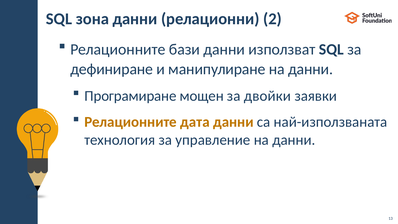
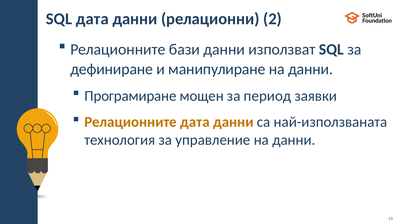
SQL зона: зона -> дата (92, 19)
двойки: двойки -> период (267, 96)
